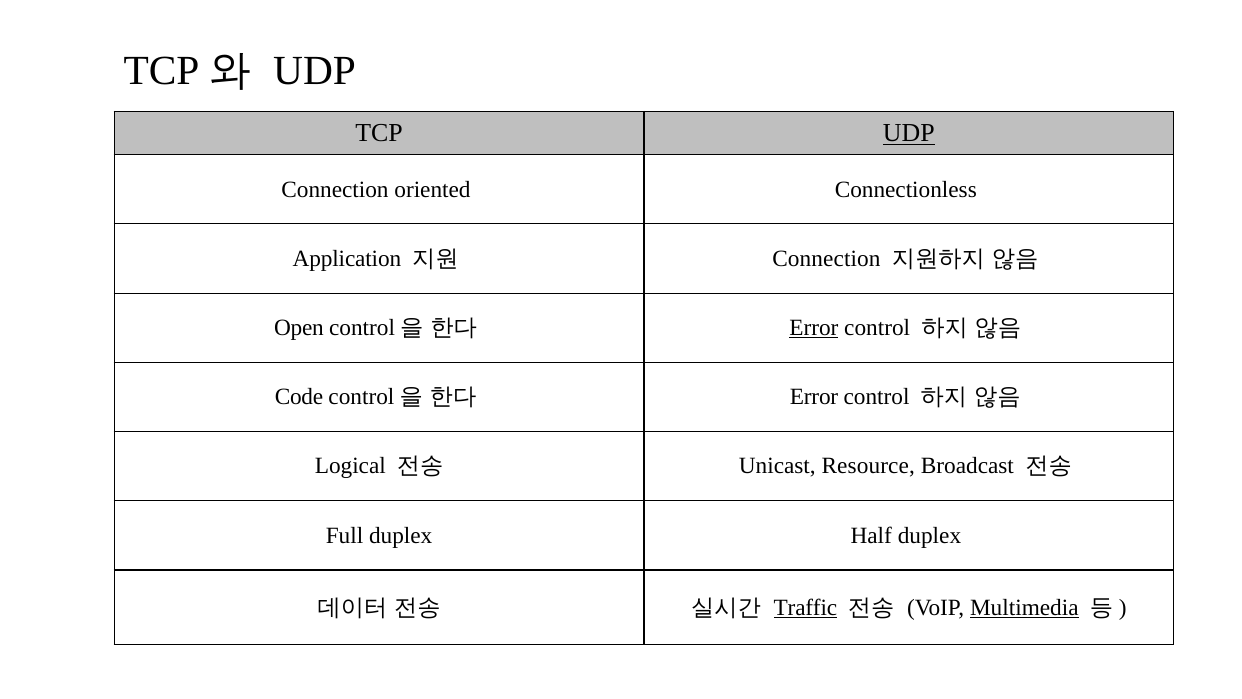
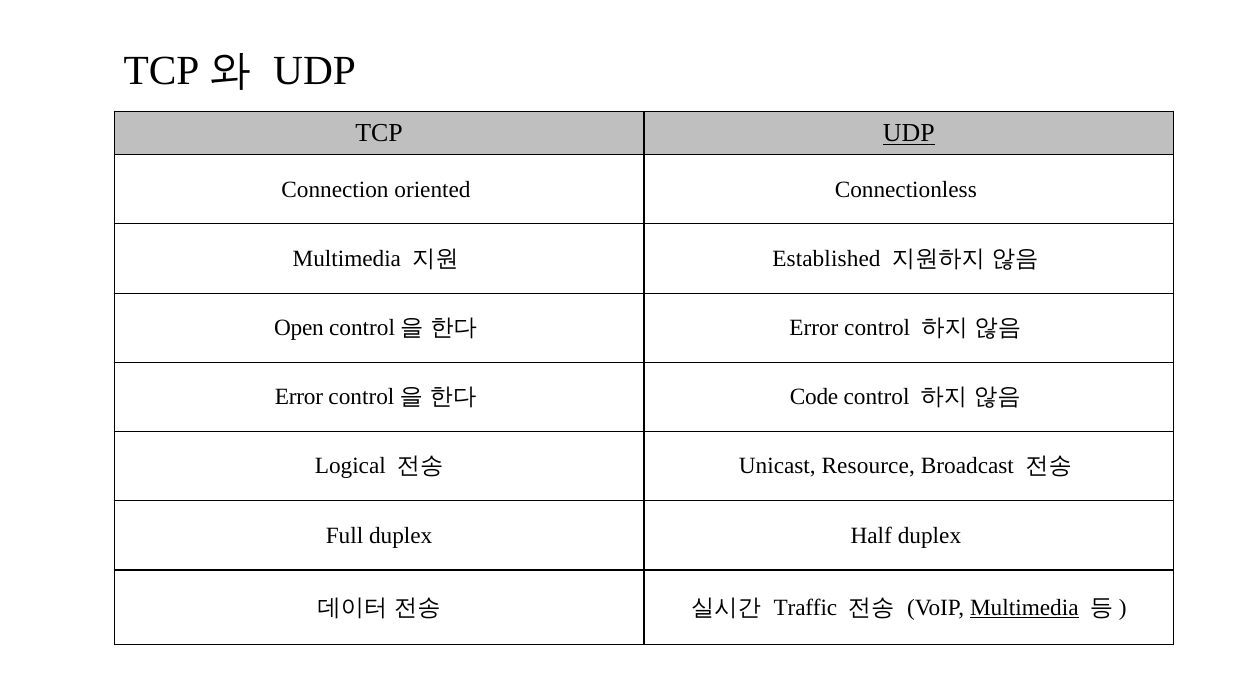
Application: Application -> Multimedia (347, 258)
Connection: Connection -> Established (826, 258)
Error underline: present -> none (814, 328)
Code: Code -> Error (299, 397)
Error: Error -> Code (814, 397)
Traffic underline: present -> none (805, 607)
